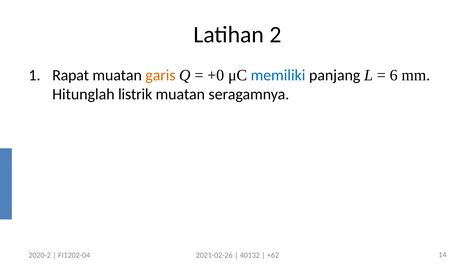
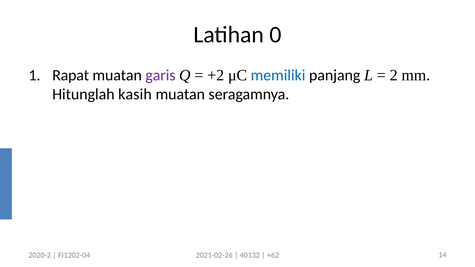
2: 2 -> 0 (275, 35)
garis colour: orange -> purple (160, 75)
+0: +0 -> +2 (216, 75)
6: 6 -> 2 (394, 75)
listrik: listrik -> kasih (135, 94)
